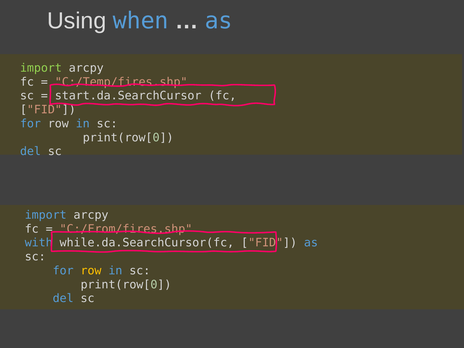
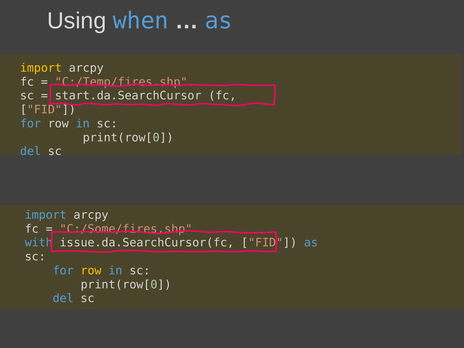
import colour: light green -> yellow (41, 68)
C:/From/fires.shp: C:/From/fires.shp -> C:/Some/fires.shp (126, 229)
while.da.SearchCursor(fc: while.da.SearchCursor(fc -> issue.da.SearchCursor(fc (147, 243)
